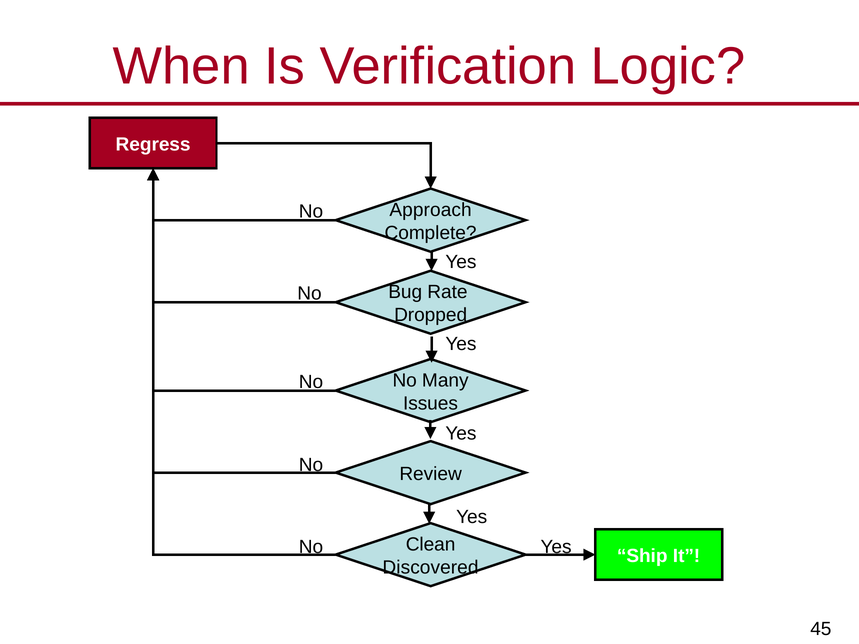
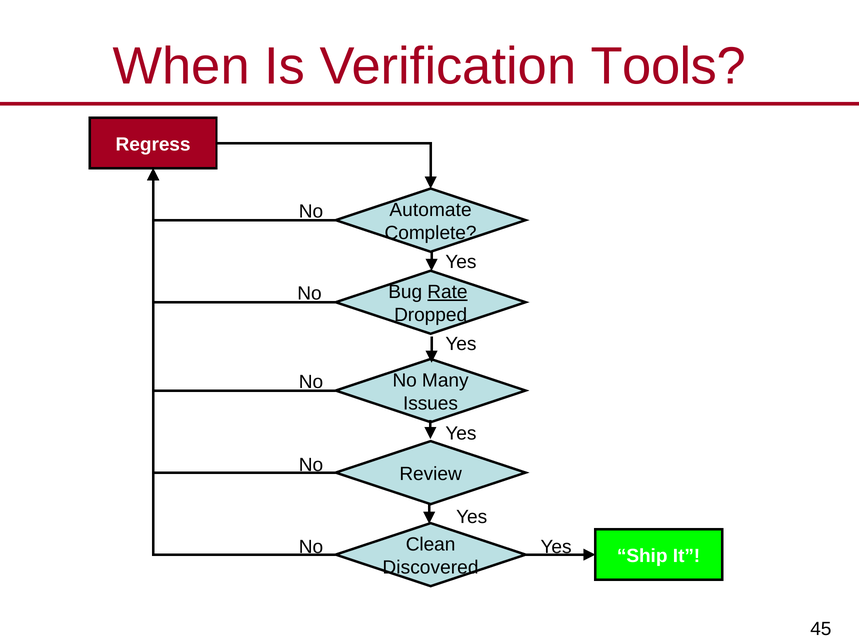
Logic: Logic -> Tools (668, 66)
Approach: Approach -> Automate (431, 210)
Rate underline: none -> present (447, 292)
